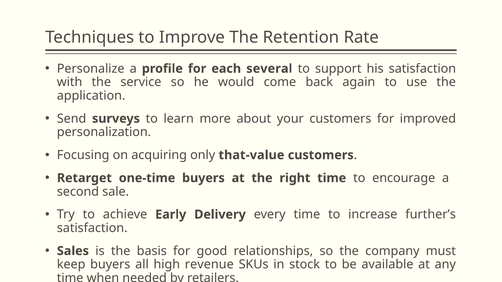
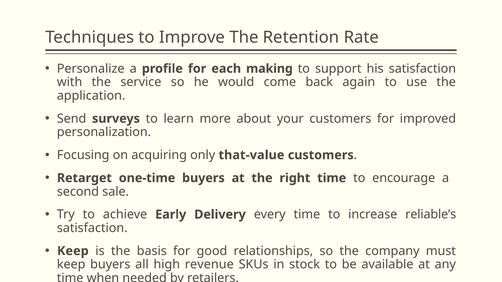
several: several -> making (269, 69)
further’s: further’s -> reliable’s (431, 215)
Sales: Sales -> Keep (73, 251)
